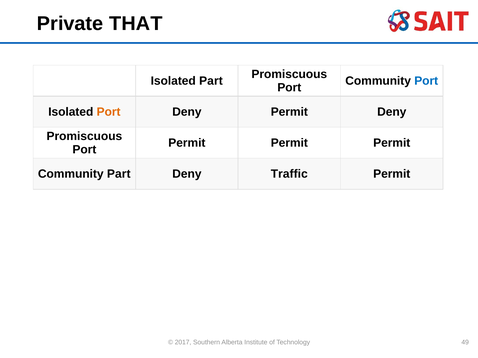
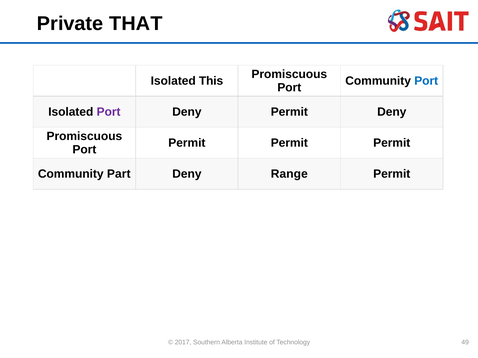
Isolated Part: Part -> This (211, 81)
Port colour: orange -> purple (109, 112)
Traffic: Traffic -> Range (289, 174)
